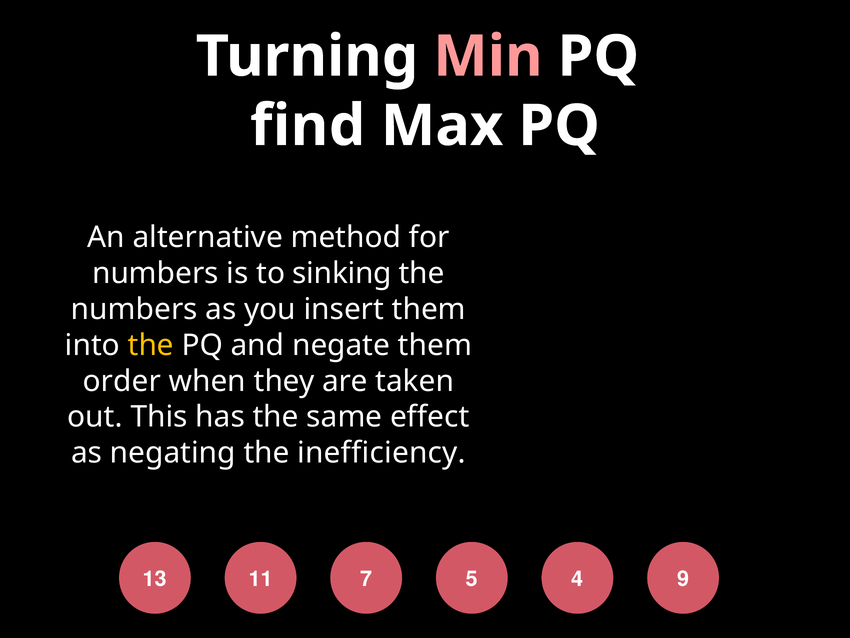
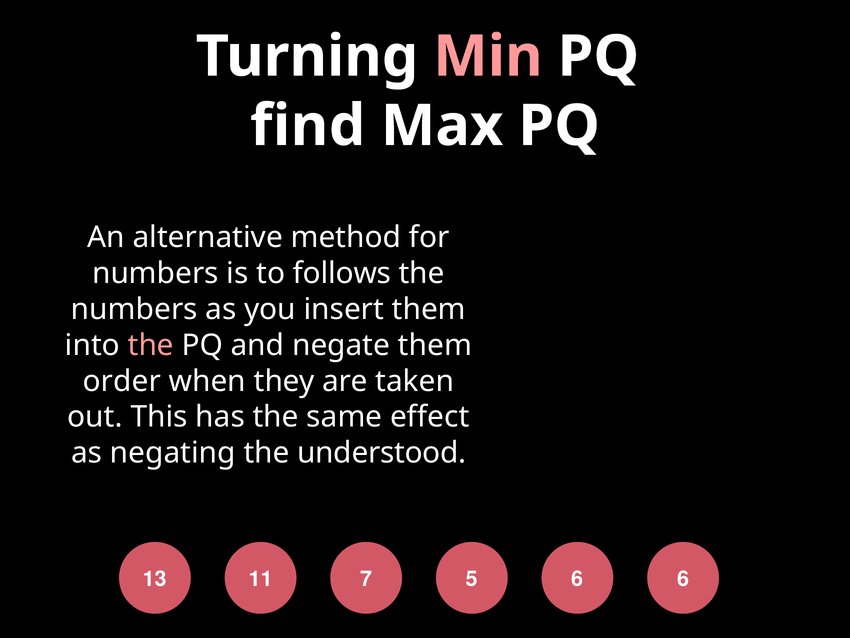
sinking: sinking -> follows (342, 273)
the colour: yellow -> pink (151, 345)
inefficiency: inefficiency -> understood (382, 453)
5 4: 4 -> 6 (577, 579)
13 9: 9 -> 6 (683, 579)
